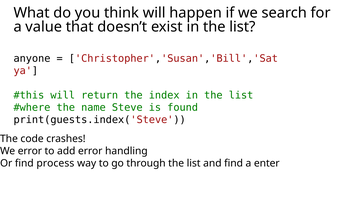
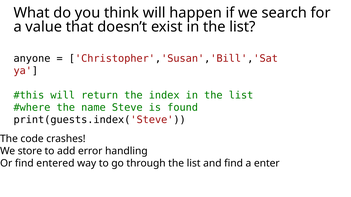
We error: error -> store (30, 151)
process: process -> entered (55, 164)
